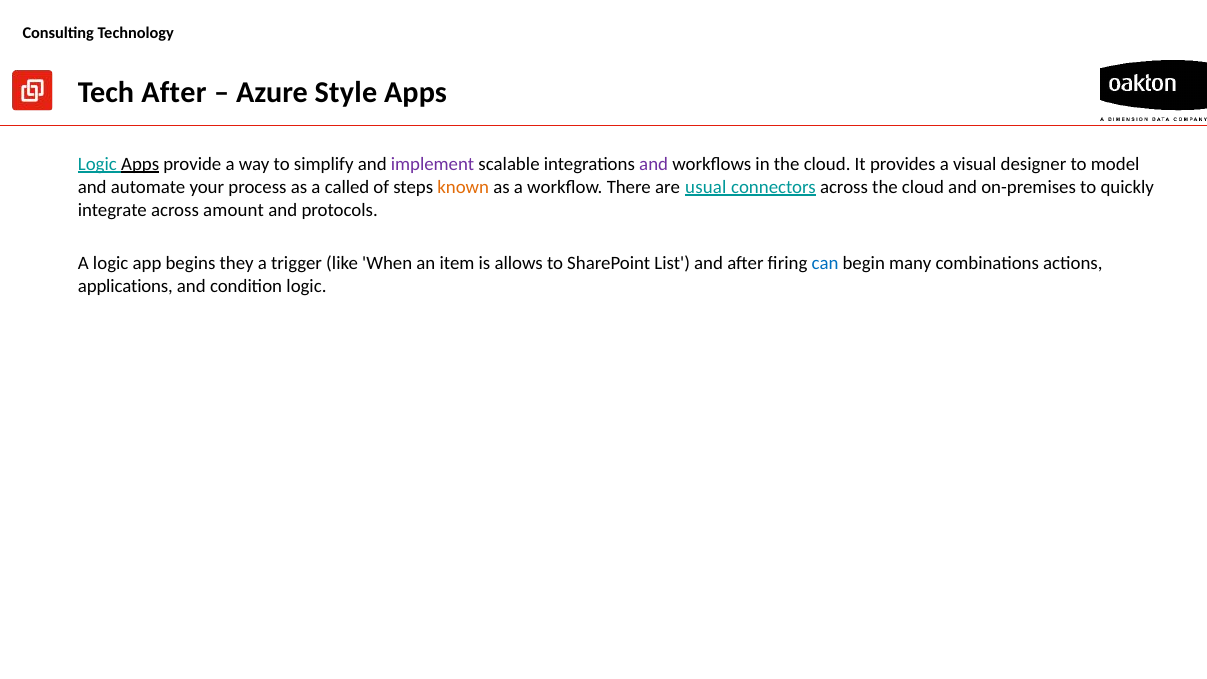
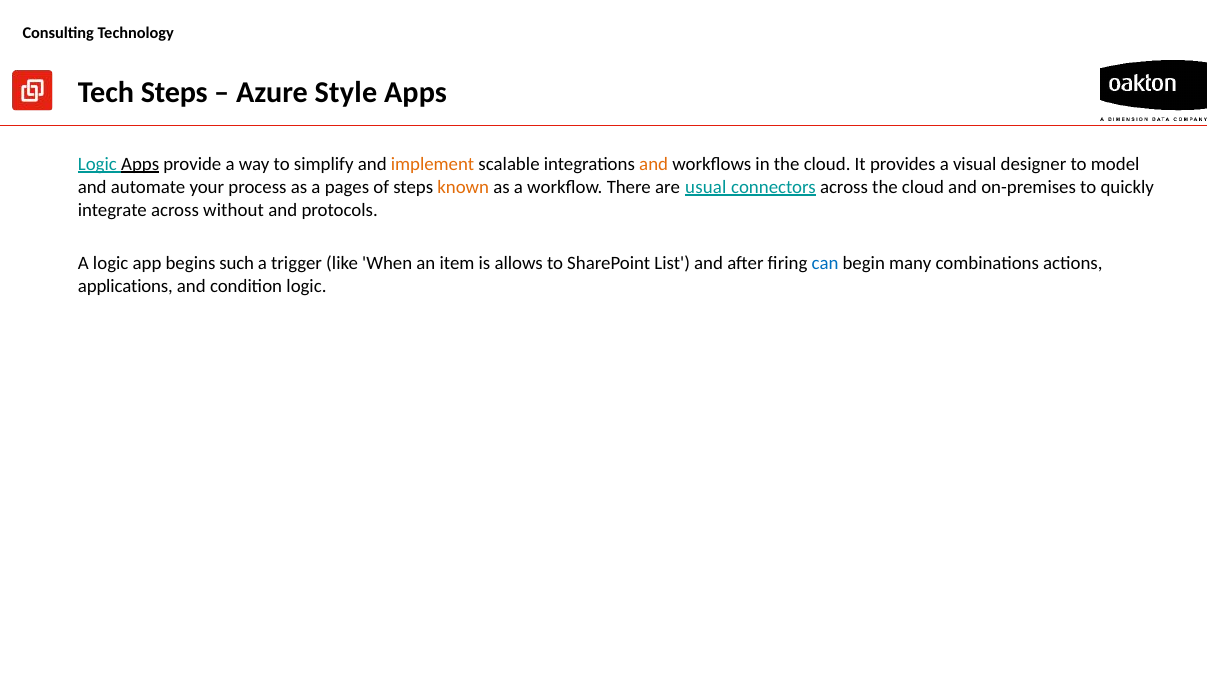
Tech After: After -> Steps (174, 92)
implement colour: purple -> orange (433, 164)
and colour: purple -> orange (654, 164)
called: called -> pages (347, 187)
amount: amount -> without (234, 210)
they: they -> such (237, 263)
